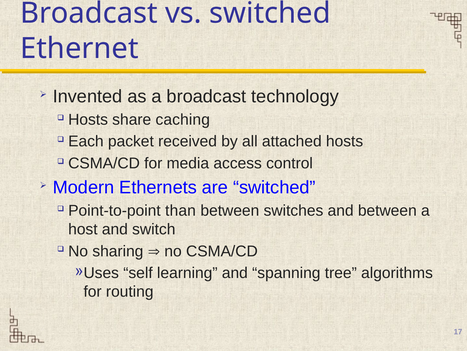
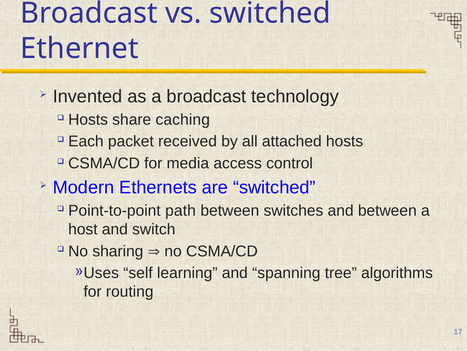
than: than -> path (181, 210)
